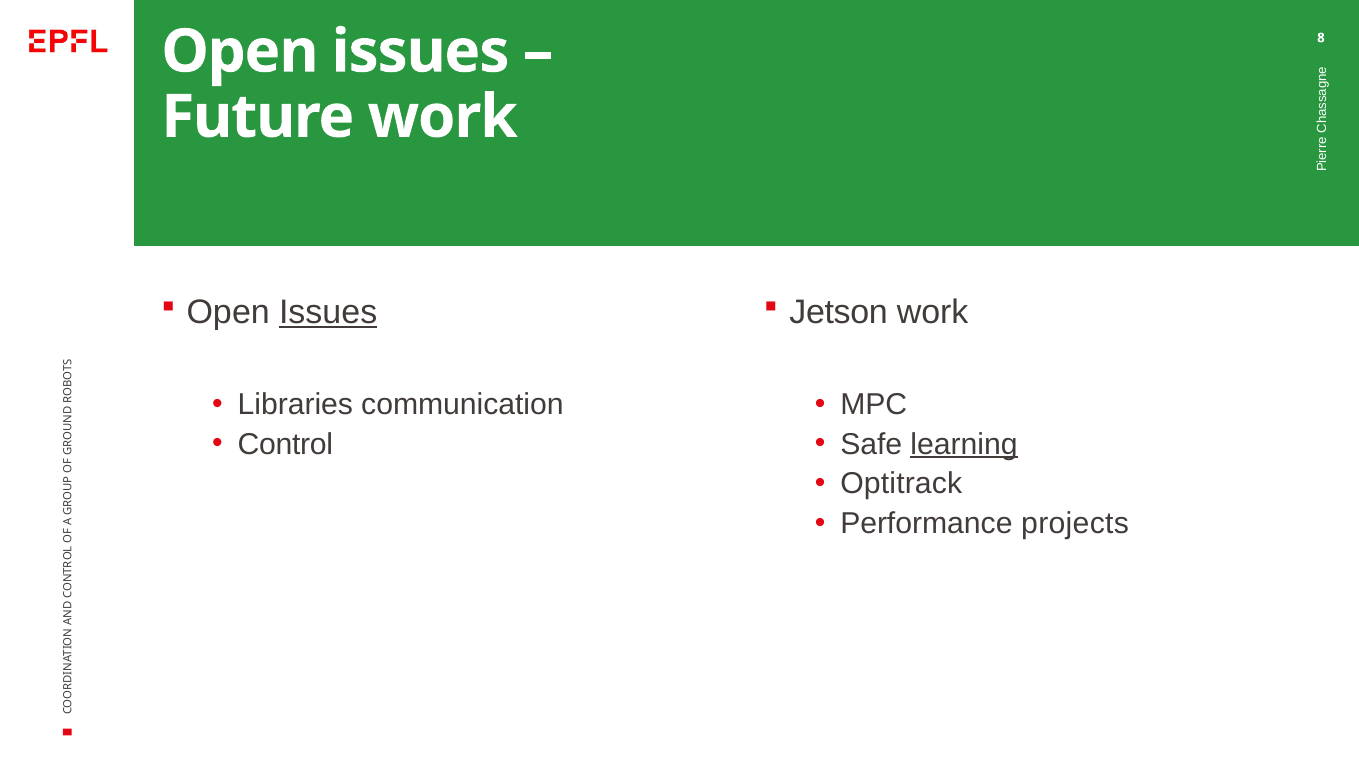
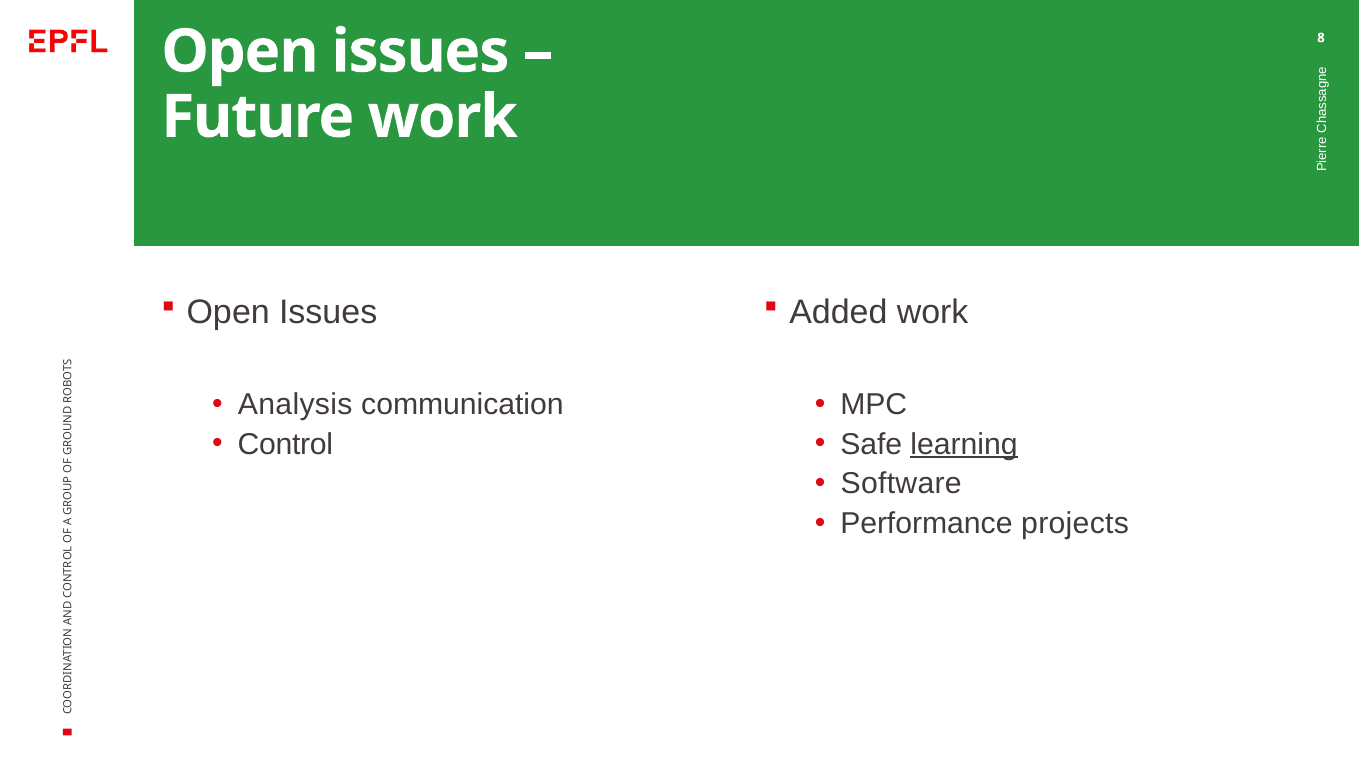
Issues underline: present -> none (328, 312)
Jetson: Jetson -> Added (838, 312)
Libraries: Libraries -> Analysis (295, 405)
Optitrack: Optitrack -> Software (901, 484)
